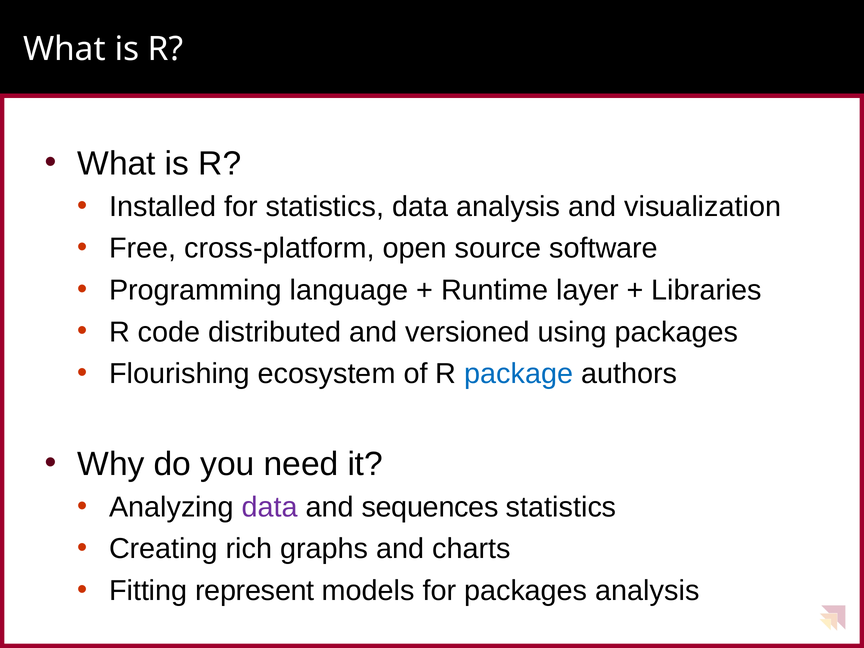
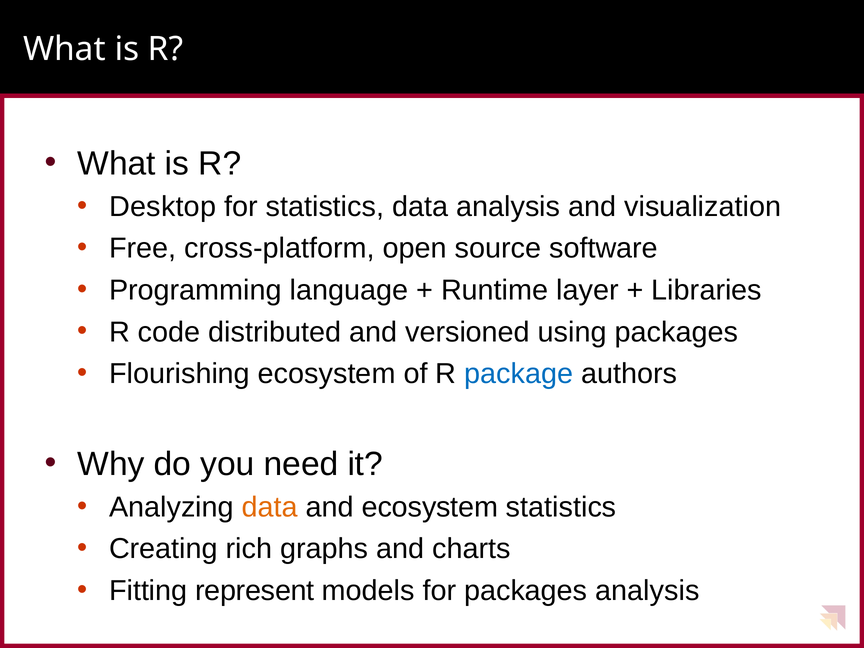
Installed: Installed -> Desktop (163, 207)
data colour: purple -> orange (270, 507)
and sequences: sequences -> ecosystem (430, 507)
